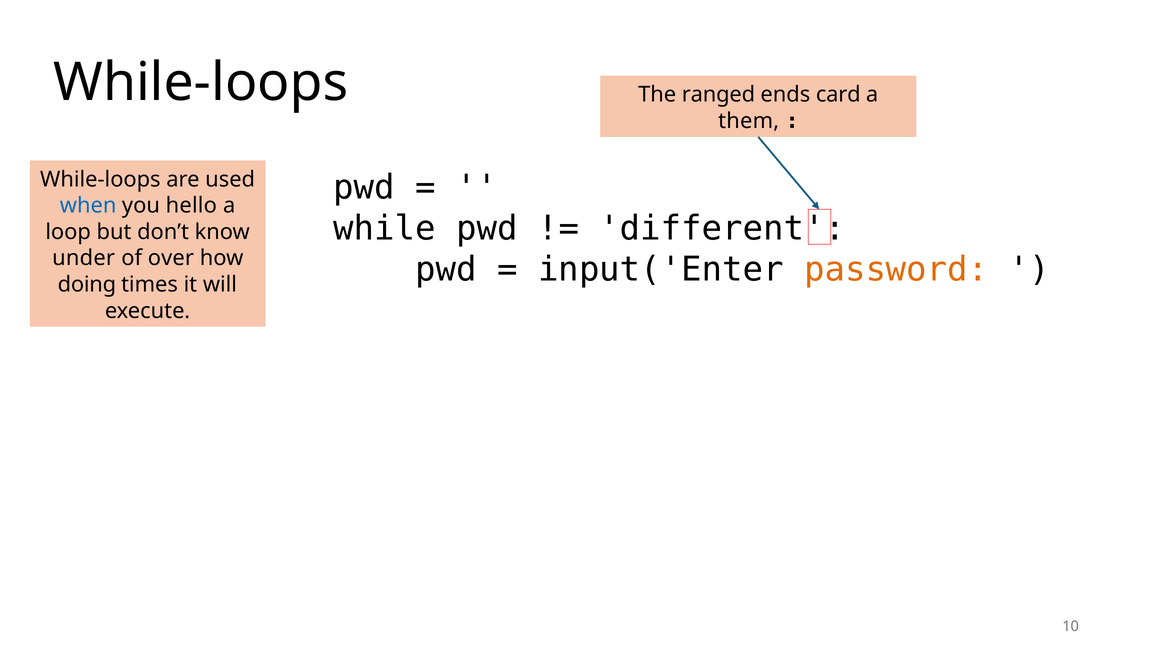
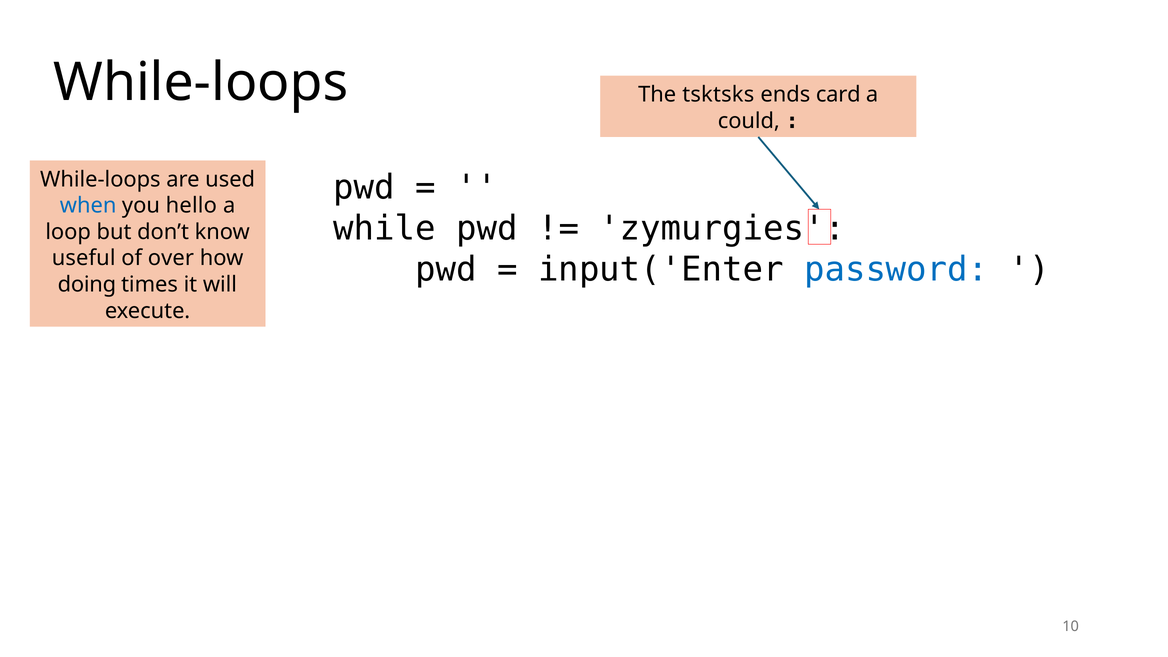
ranged: ranged -> tsktsks (718, 95)
them: them -> could (749, 121)
different: different -> zymurgies (722, 228)
under: under -> useful (84, 258)
password colour: orange -> blue (896, 269)
